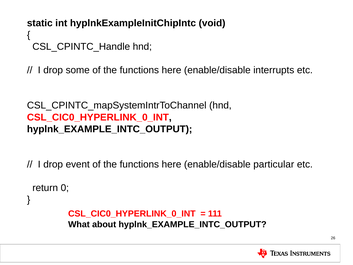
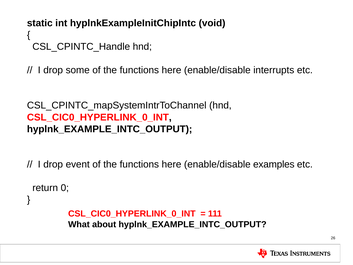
particular: particular -> examples (274, 164)
